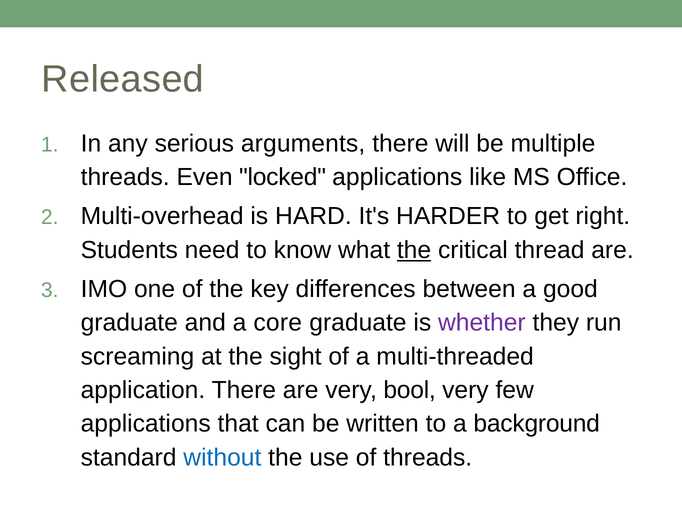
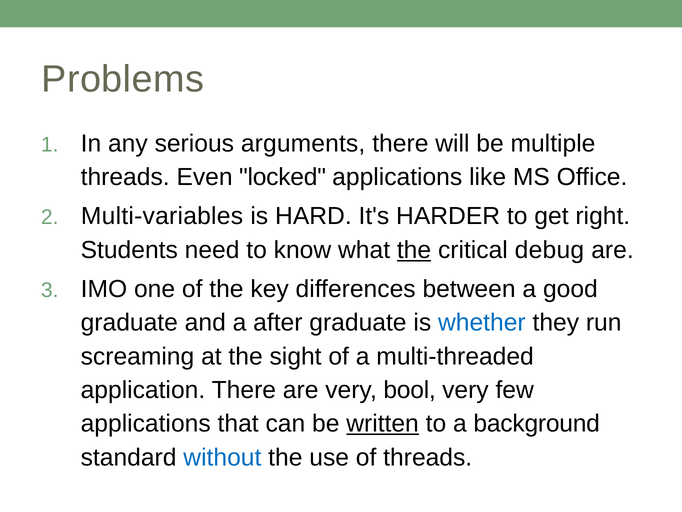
Released: Released -> Problems (123, 79)
Multi-overhead: Multi-overhead -> Multi-variables (162, 216)
thread: thread -> debug (549, 250)
core: core -> after (278, 322)
whether colour: purple -> blue (482, 322)
written underline: none -> present (383, 423)
